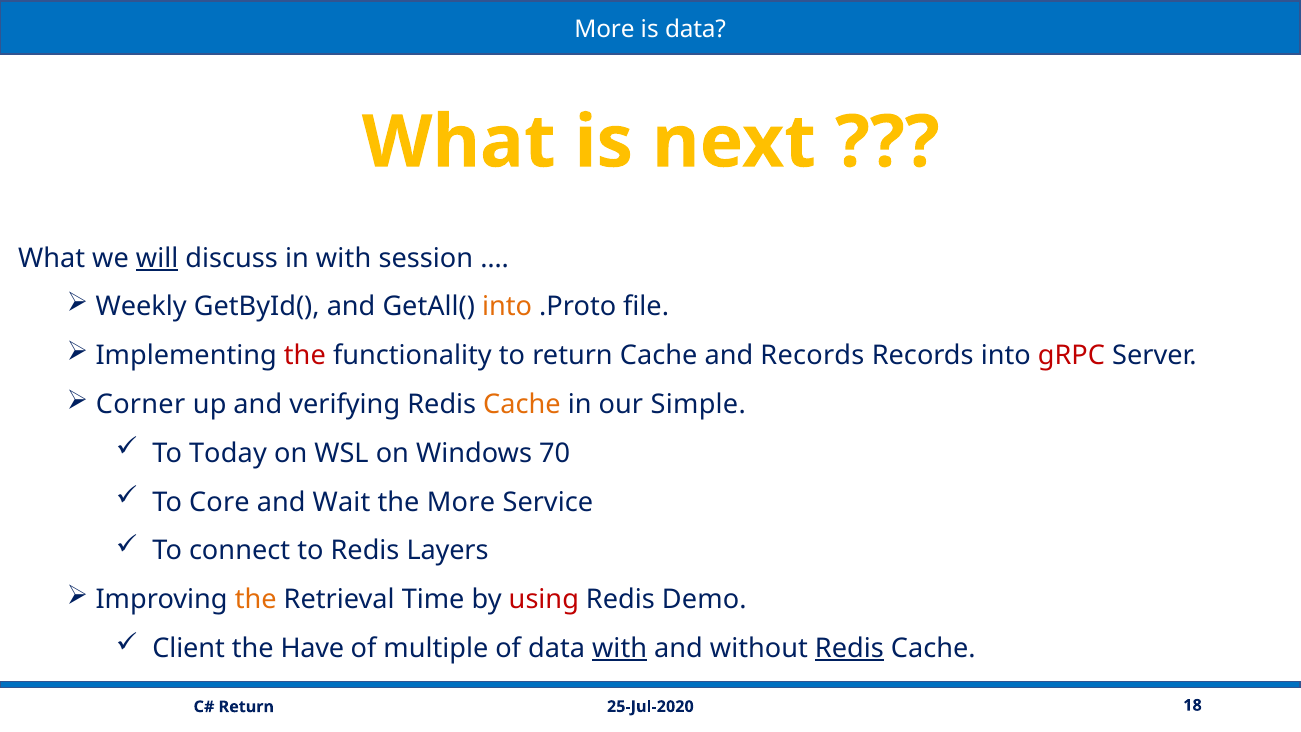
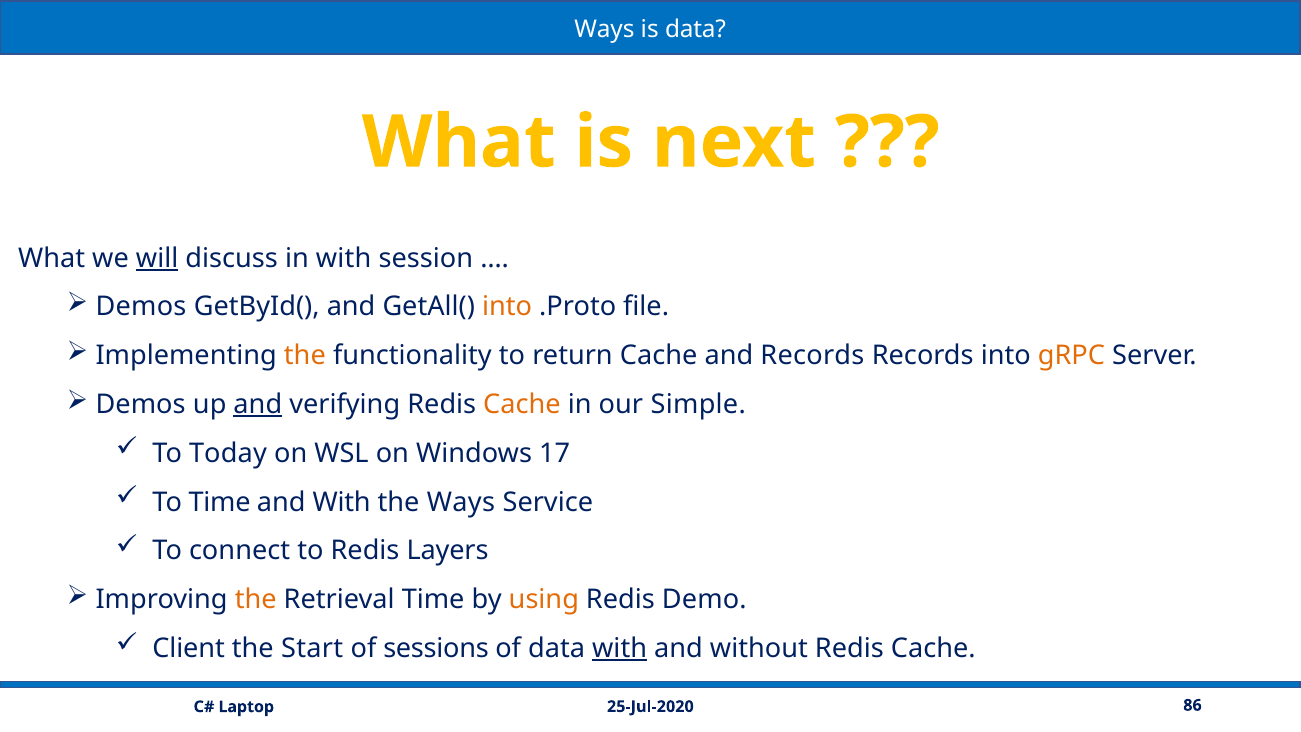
More: More -> Ways (604, 29)
Weekly: Weekly -> Demos (141, 307)
the colour: red -> orange (305, 356)
gRPC colour: red -> orange (1071, 356)
Corner: Corner -> Demos (141, 404)
and underline: none -> present (258, 404)
70: 70 -> 17 (555, 453)
To Core: Core -> Time (220, 502)
and Wait: Wait -> With (342, 502)
the More: More -> Ways (461, 502)
using colour: red -> orange (544, 600)
Have: Have -> Start (312, 648)
multiple: multiple -> sessions (436, 648)
Redis underline: present -> none (849, 648)
18: 18 -> 86 (1193, 705)
Return: Return -> Laptop (246, 707)
